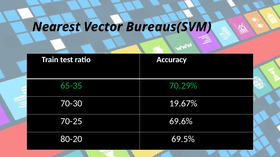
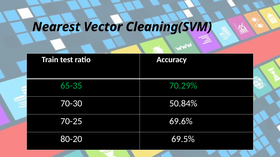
Bureaus(SVM: Bureaus(SVM -> Cleaning(SVM (169, 27)
19.67%: 19.67% -> 50.84% (183, 104)
